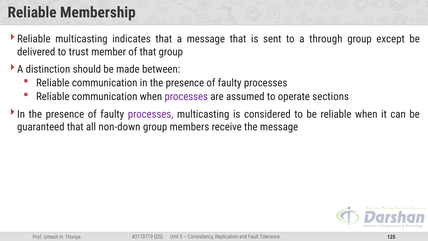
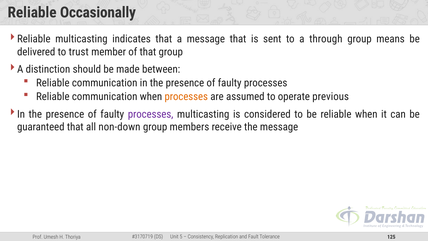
Membership: Membership -> Occasionally (98, 12)
except: except -> means (391, 39)
processes colour: purple -> orange (186, 97)
sections: sections -> previous (331, 97)
